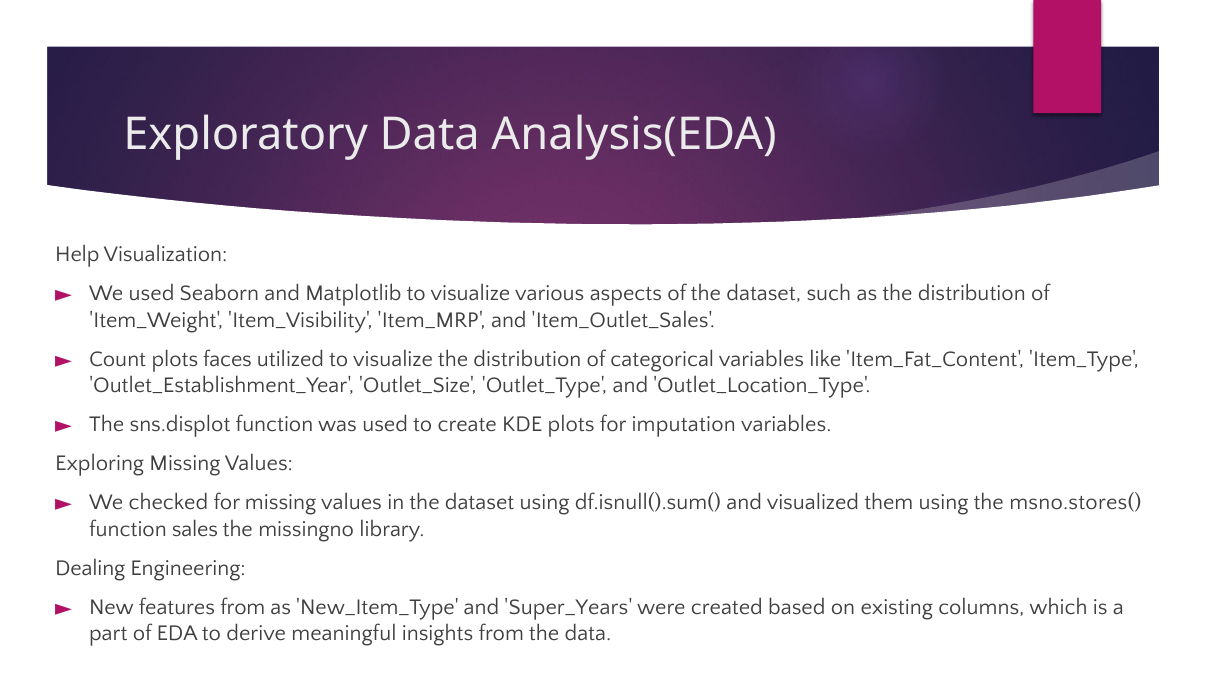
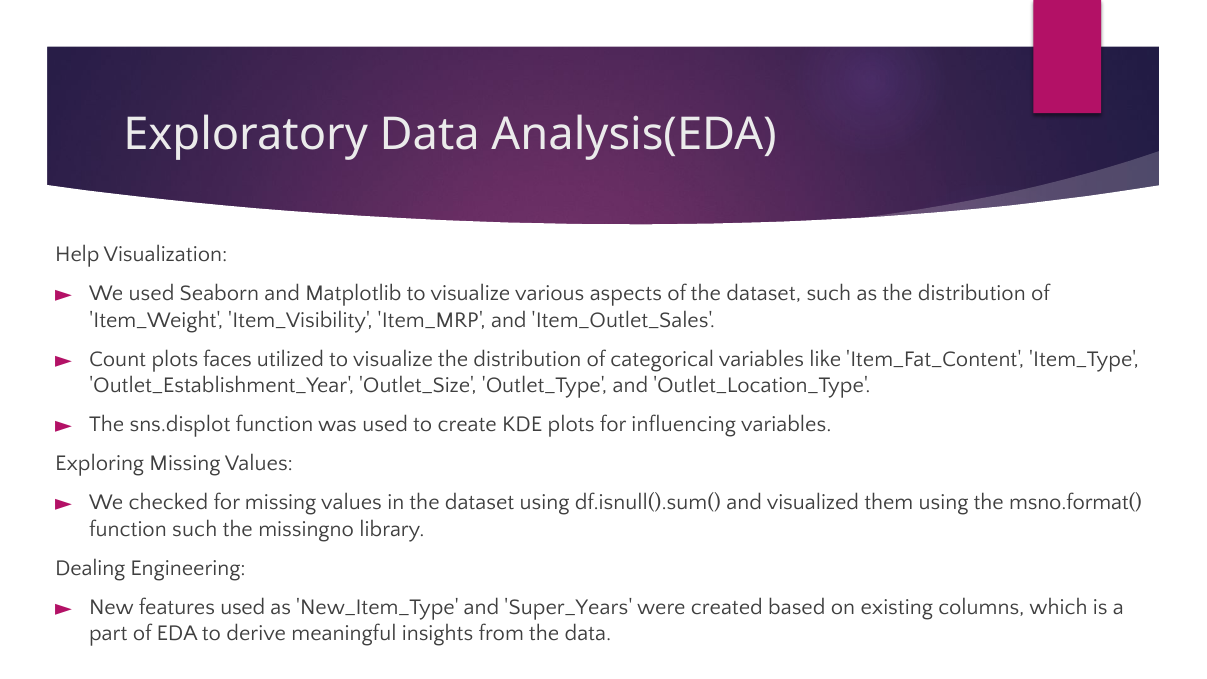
imputation: imputation -> influencing (684, 424)
msno.stores(: msno.stores( -> msno.format( (1076, 502)
function sales: sales -> such (195, 529)
features from: from -> used (243, 607)
